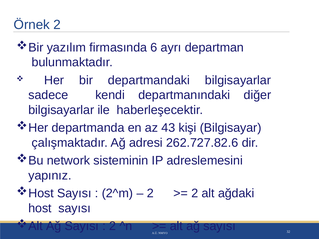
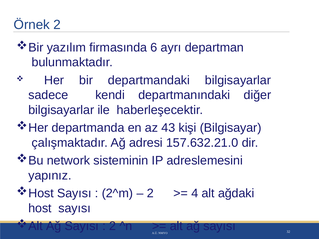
262.727.82.6: 262.727.82.6 -> 157.632.21.0 (202, 143)
2: 2 -> 4 (195, 194)
